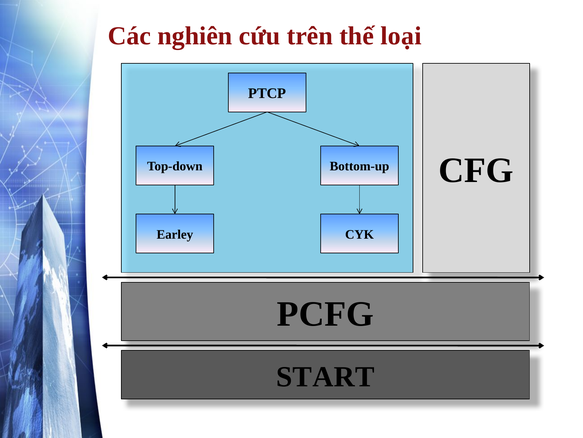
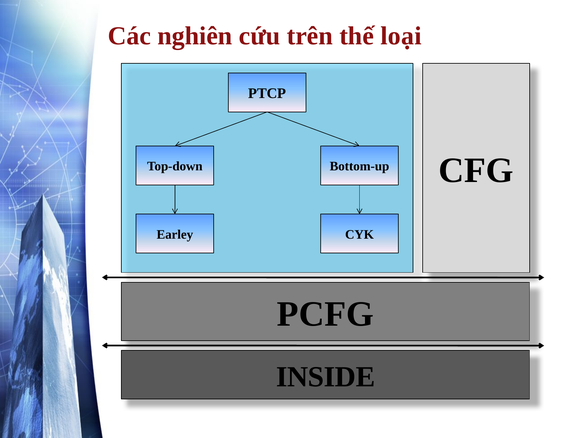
START: START -> INSIDE (326, 376)
